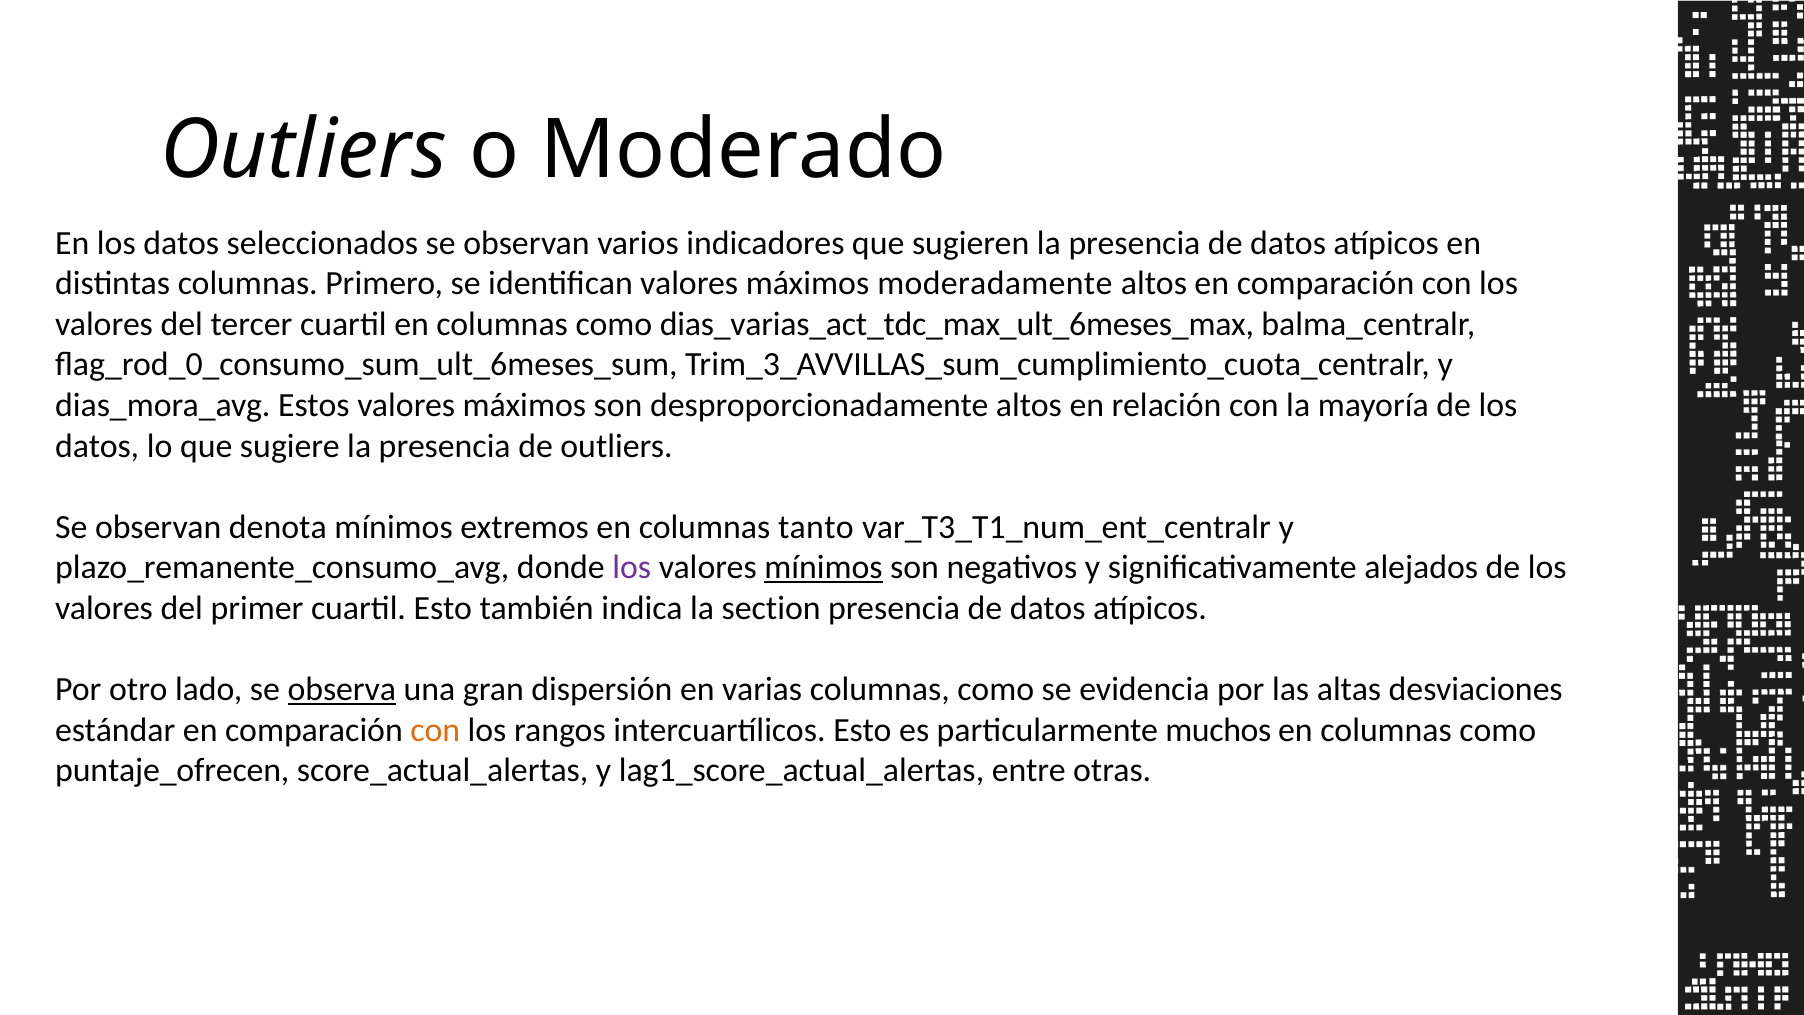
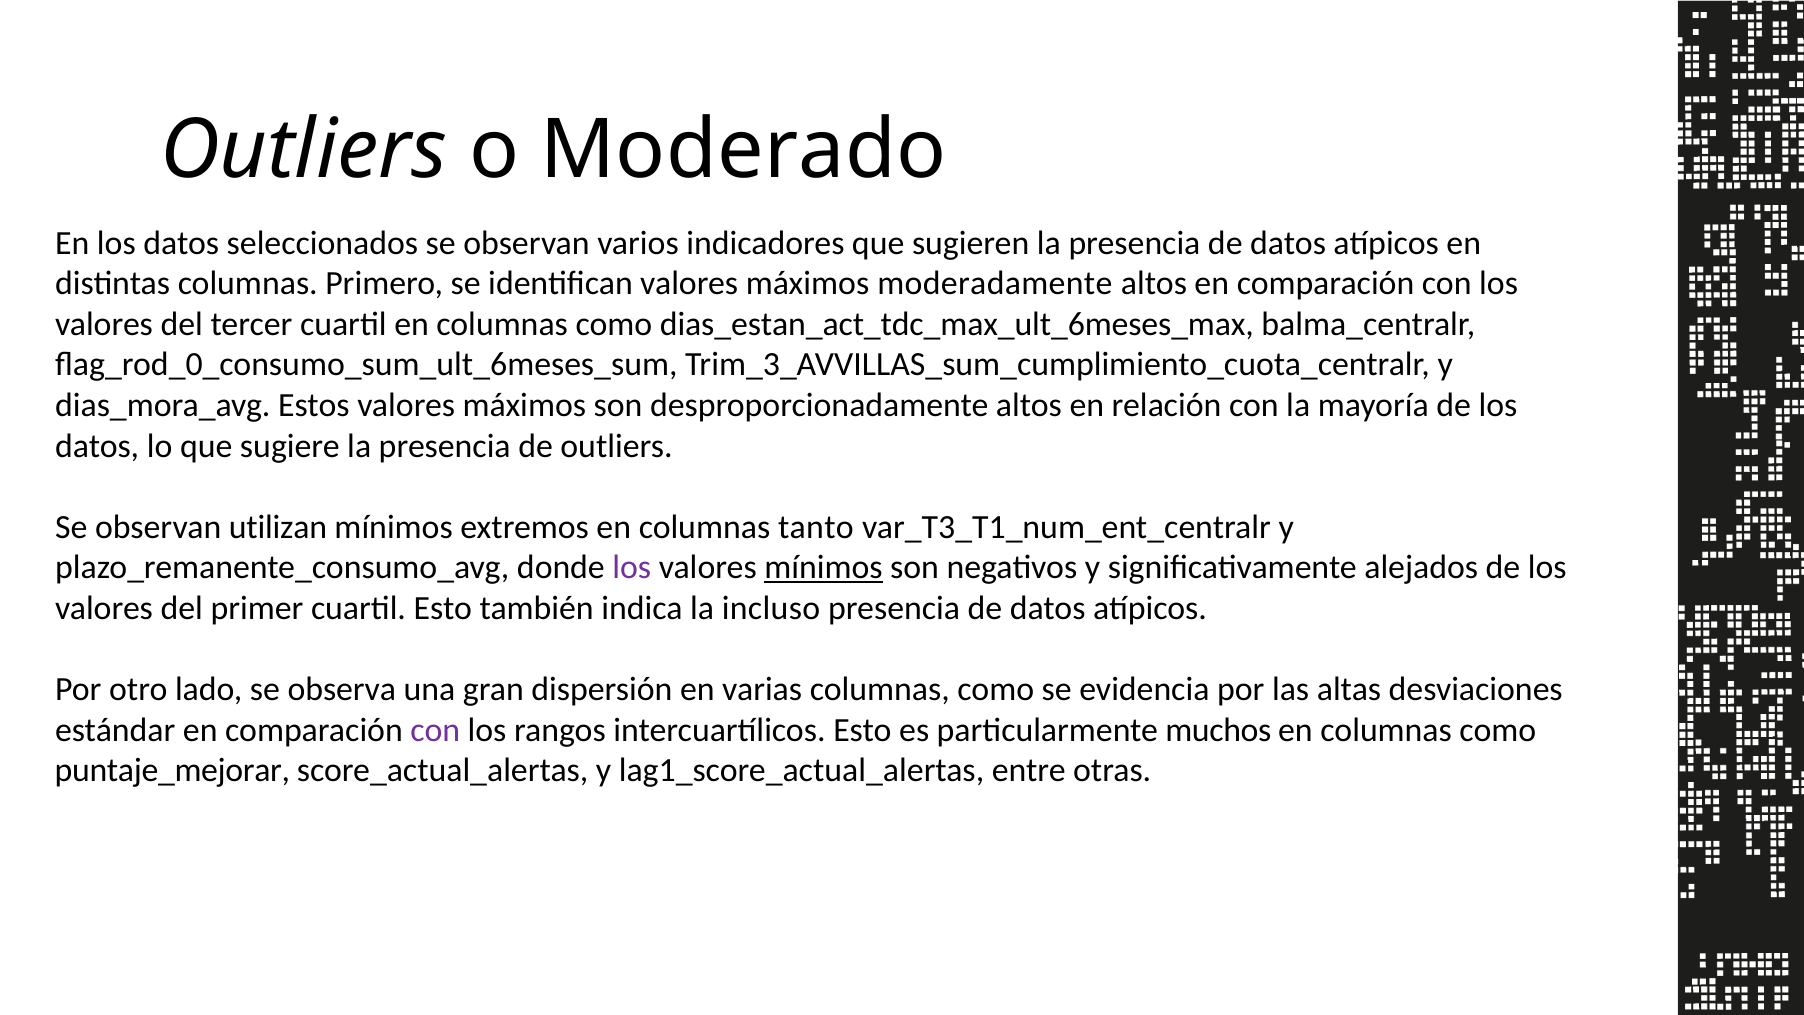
dias_varias_act_tdc_max_ult_6meses_max: dias_varias_act_tdc_max_ult_6meses_max -> dias_estan_act_tdc_max_ult_6meses_max (957, 324)
denota: denota -> utilizan (278, 527)
section: section -> incluso (771, 608)
observa underline: present -> none (342, 689)
con colour: orange -> purple (435, 730)
puntaje_ofrecen: puntaje_ofrecen -> puntaje_mejorar (172, 771)
